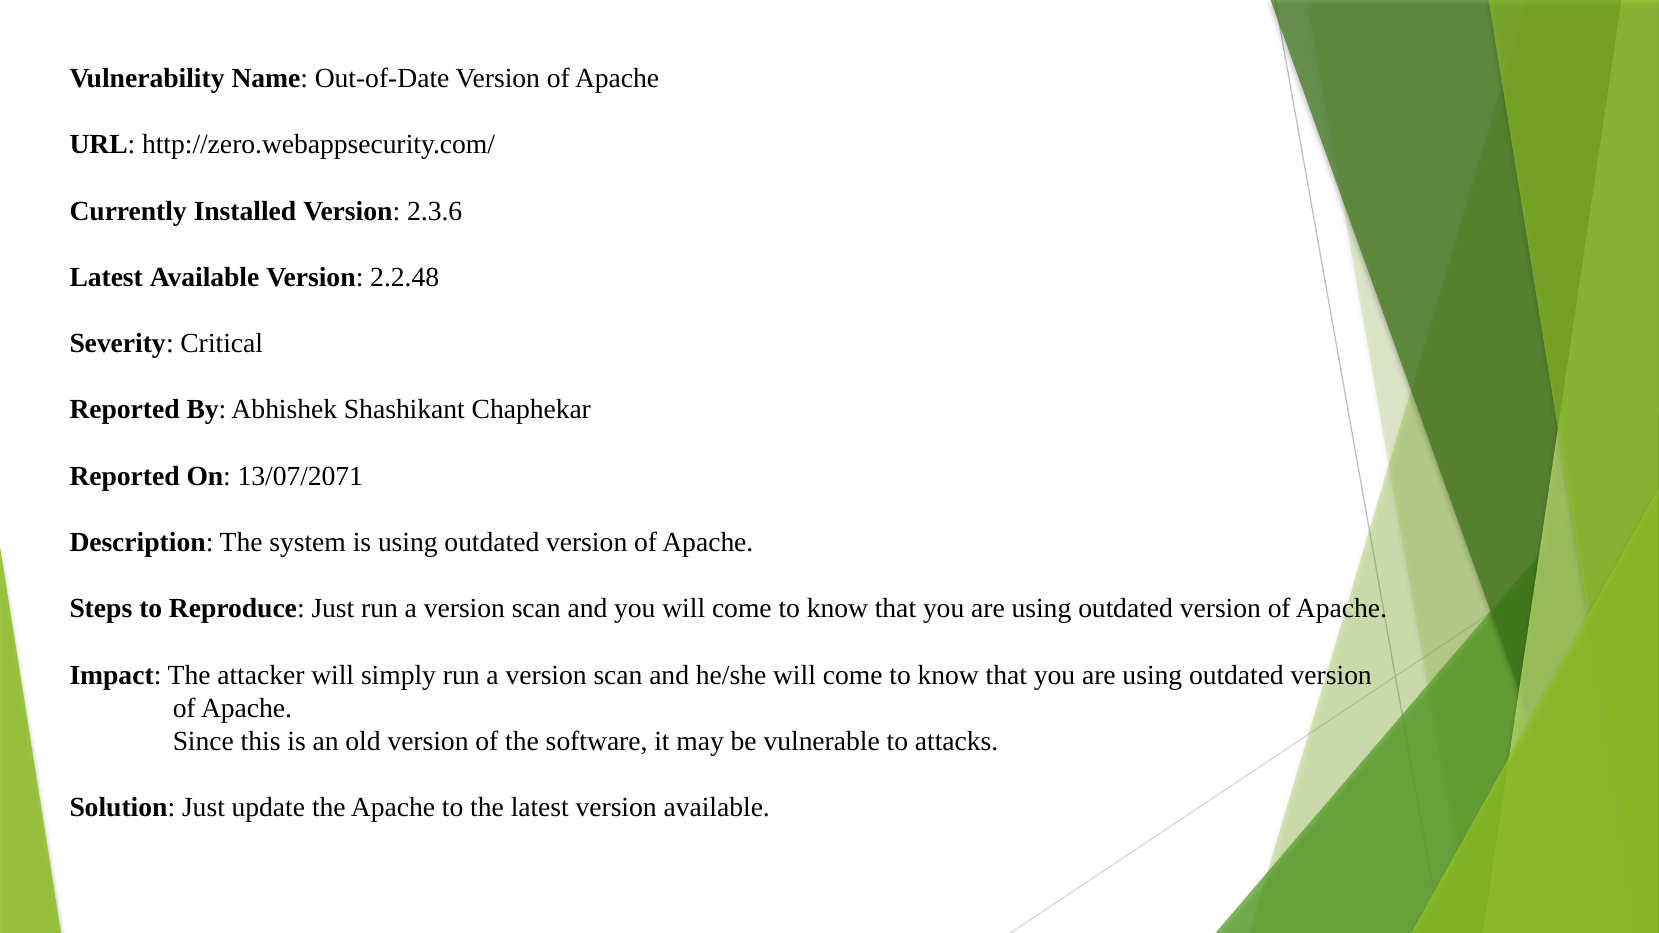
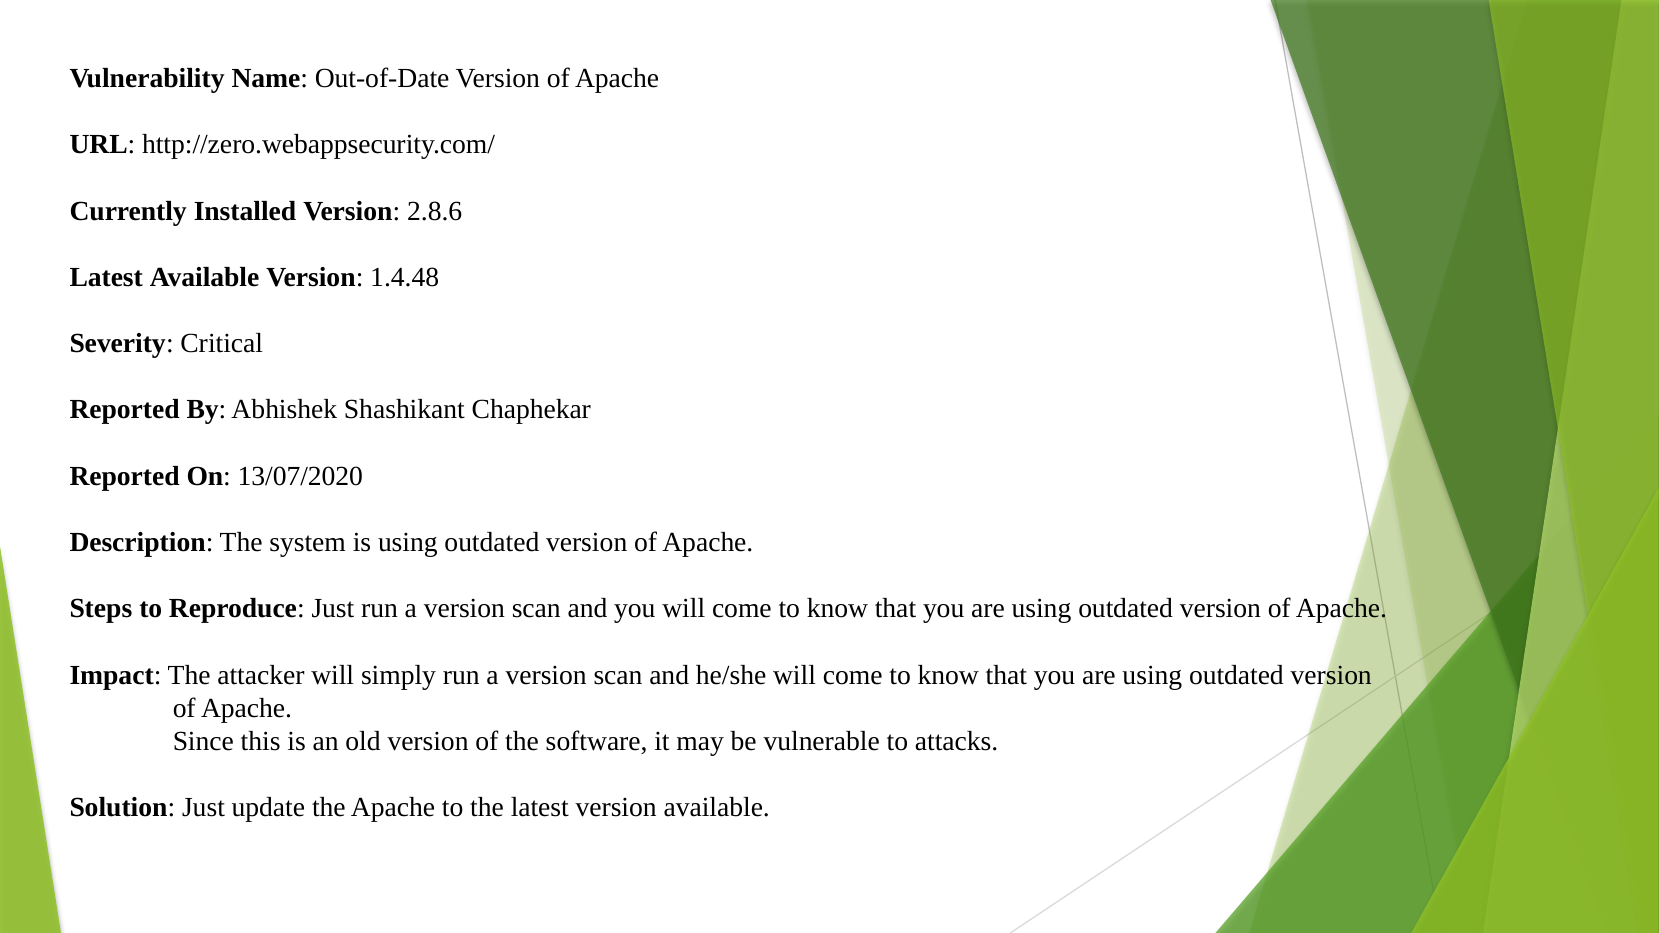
2.3.6: 2.3.6 -> 2.8.6 (435, 211)
2.2.48: 2.2.48 -> 1.4.48 (405, 277)
13/07/2071: 13/07/2071 -> 13/07/2020 (300, 476)
